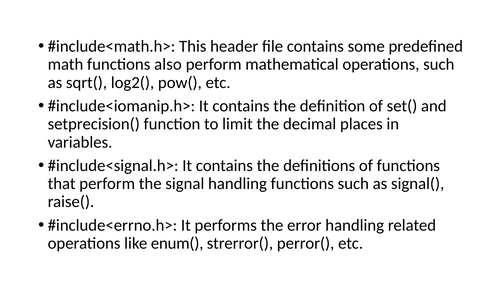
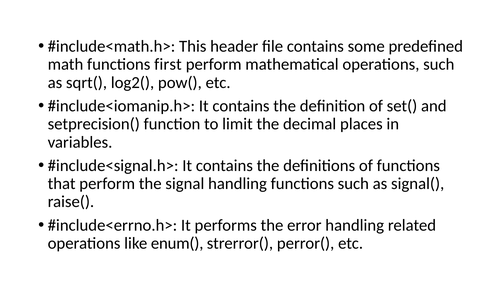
also: also -> first (168, 64)
